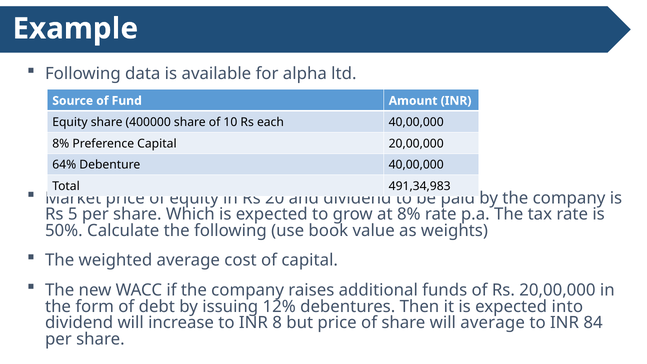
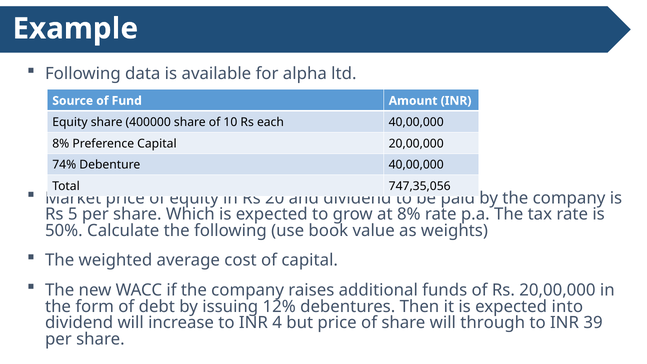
64%: 64% -> 74% (64, 165)
491,34,983: 491,34,983 -> 747,35,056 (420, 186)
8: 8 -> 4 (277, 323)
will average: average -> through (493, 323)
84: 84 -> 39 (593, 323)
